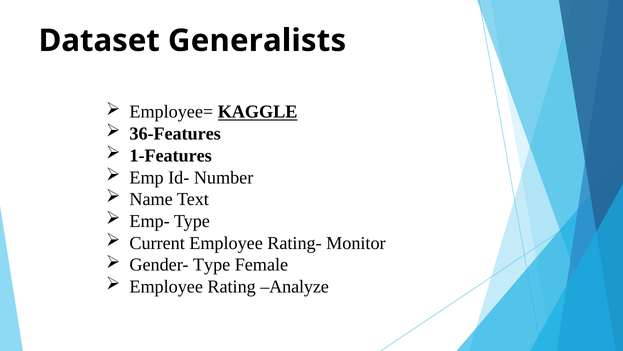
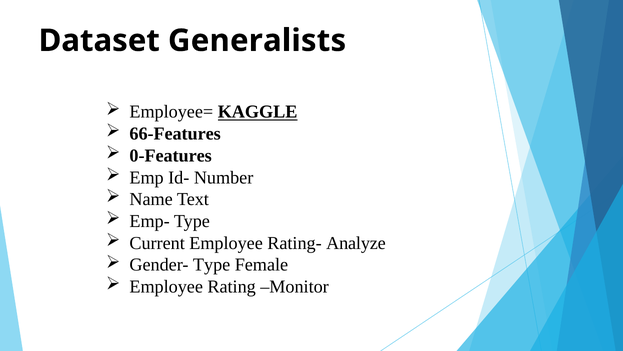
36-Features: 36-Features -> 66-Features (175, 134)
1-Features: 1-Features -> 0-Features (171, 155)
Monitor: Monitor -> Analyze (356, 243)
Analyze: Analyze -> Monitor (295, 286)
